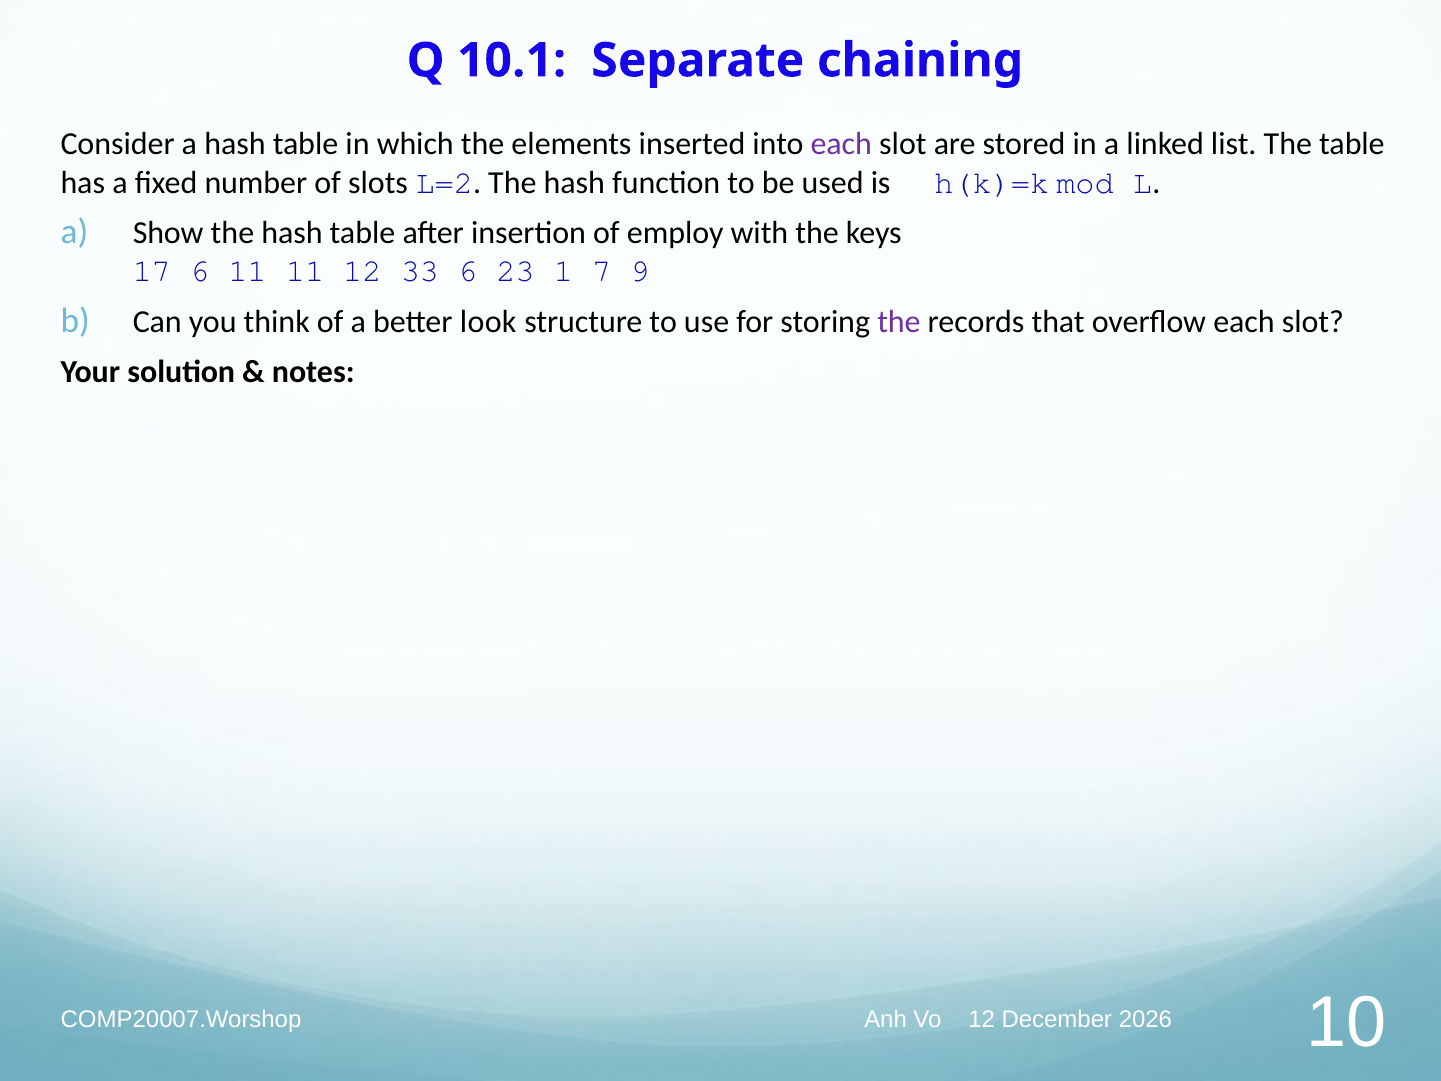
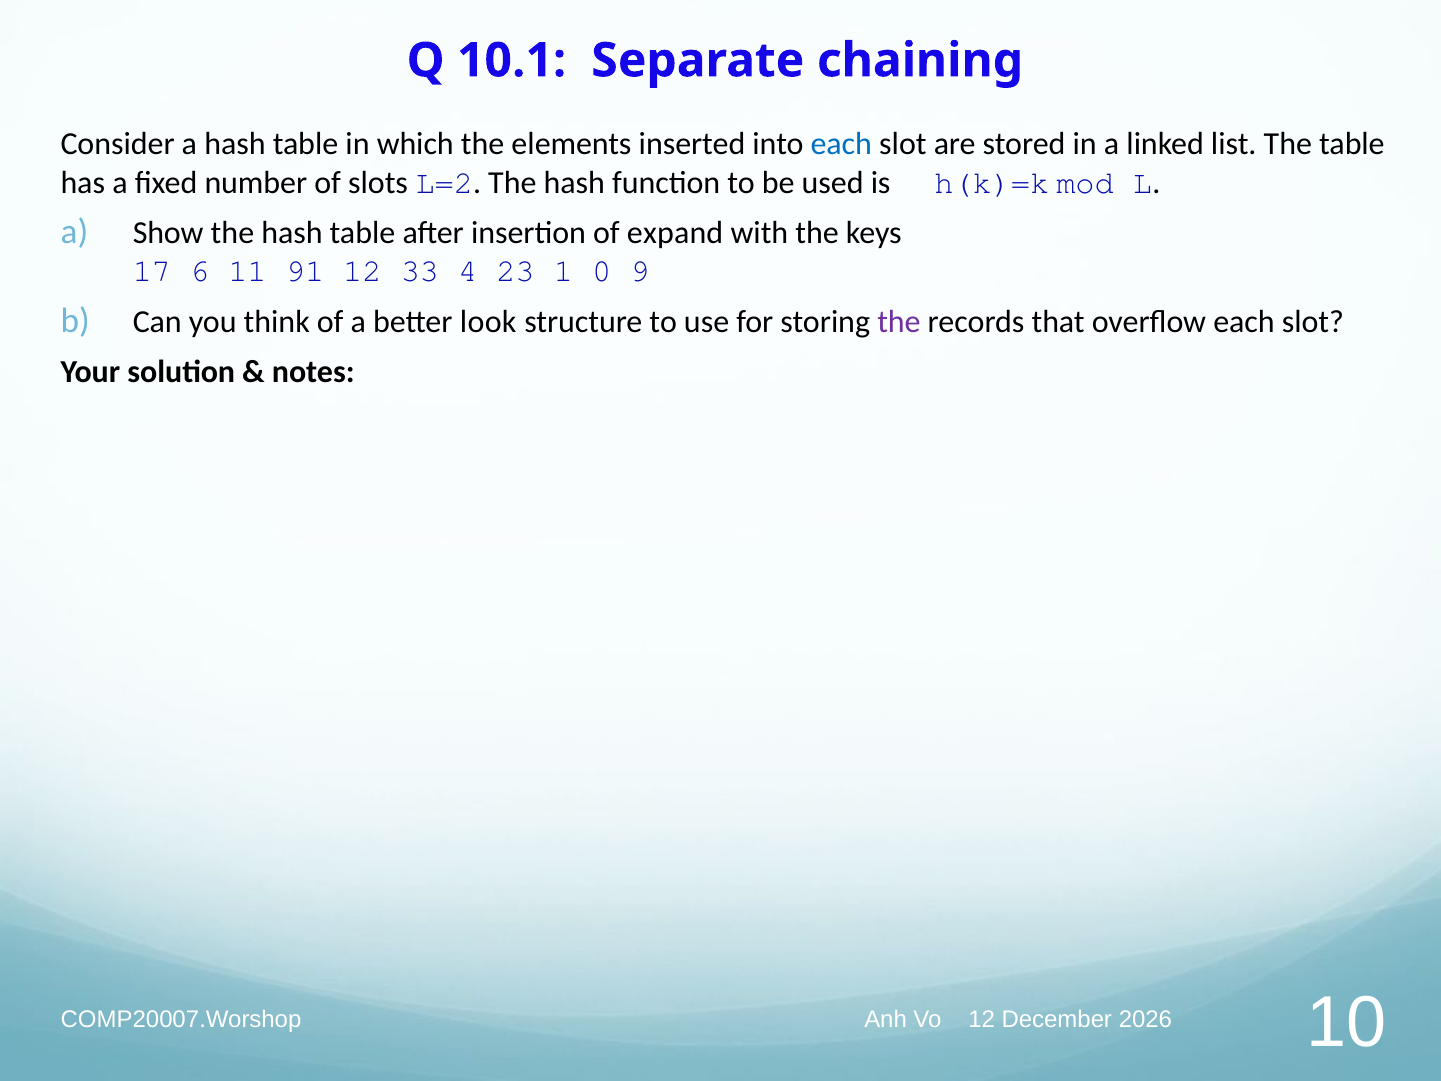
each colour: purple -> blue (841, 144)
employ: employ -> expand (675, 233)
11 11: 11 -> 91 (305, 271)
33 6: 6 -> 4 (468, 271)
7: 7 -> 0 (602, 271)
